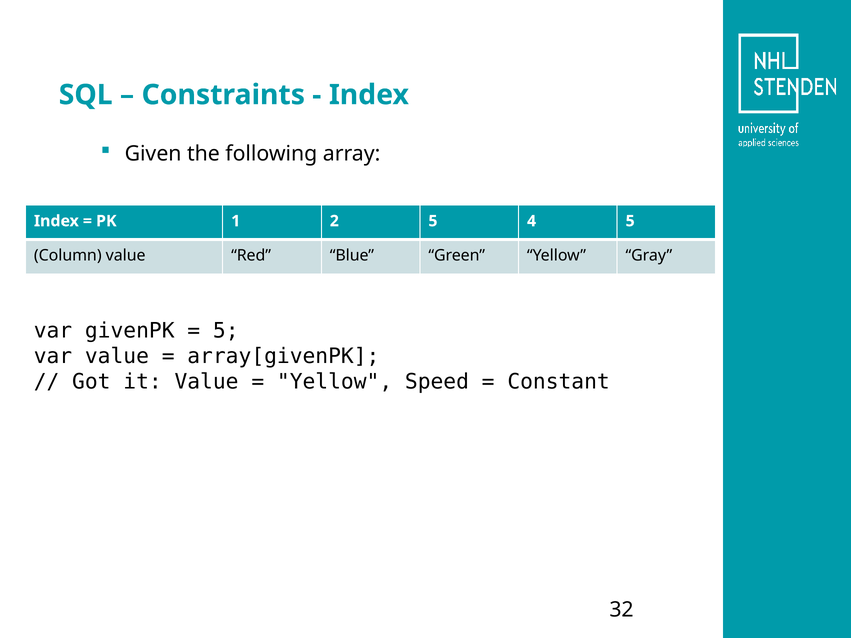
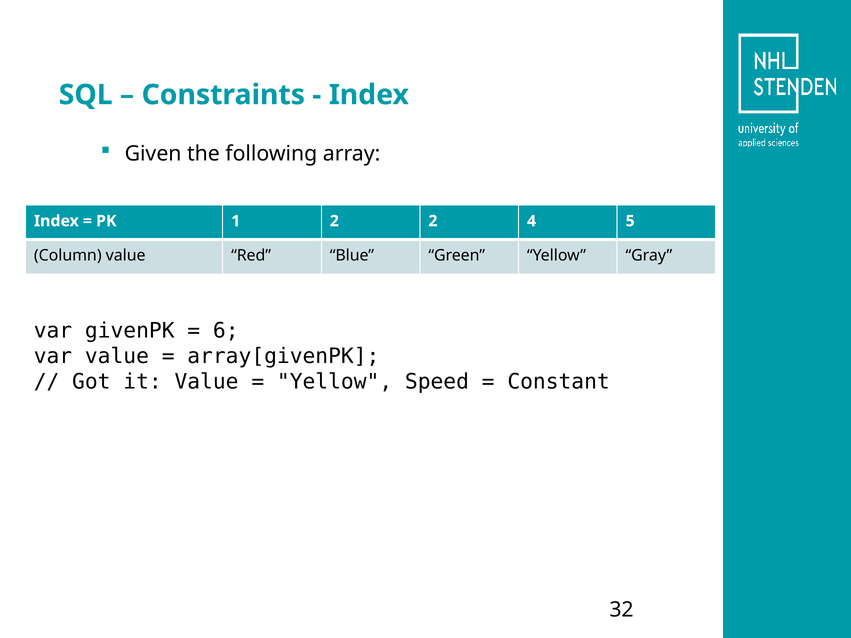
2 5: 5 -> 2 (433, 221)
5: 5 -> 6 (226, 331)
